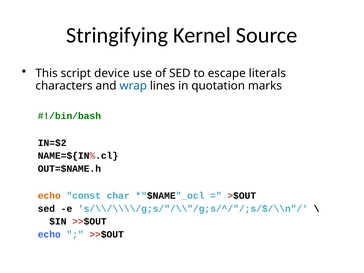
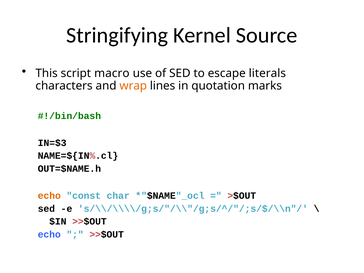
device: device -> macro (112, 73)
wrap colour: blue -> orange (133, 86)
IN=$2: IN=$2 -> IN=$3 (52, 143)
